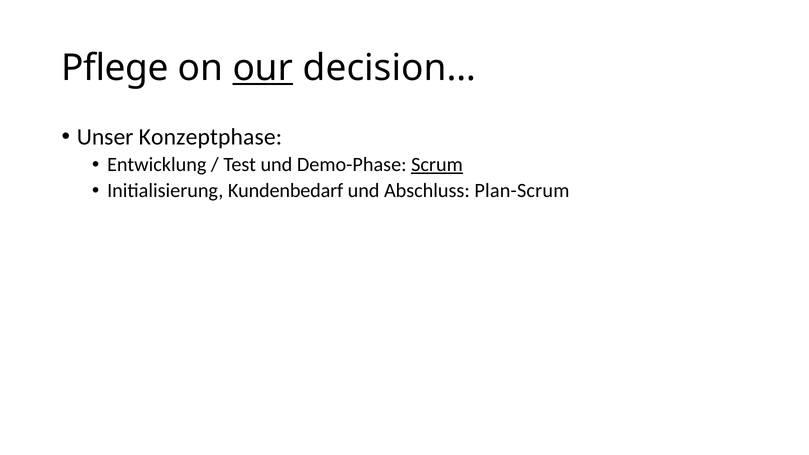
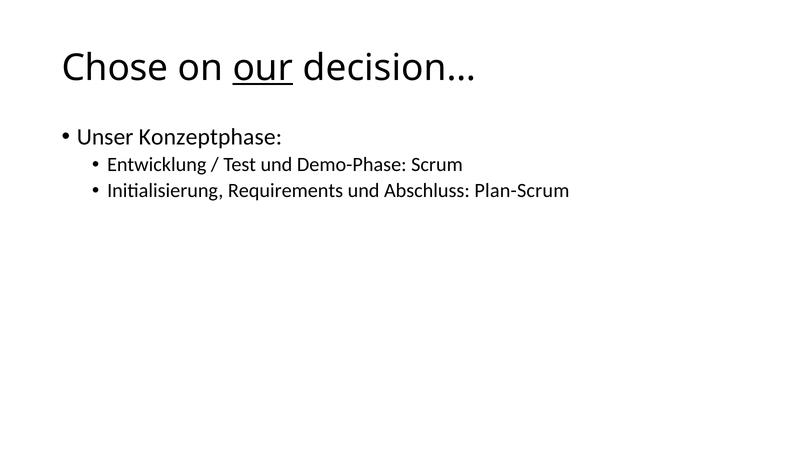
Pflege: Pflege -> Chose (115, 68)
Scrum underline: present -> none (437, 165)
Kundenbedarf: Kundenbedarf -> Requirements (285, 191)
